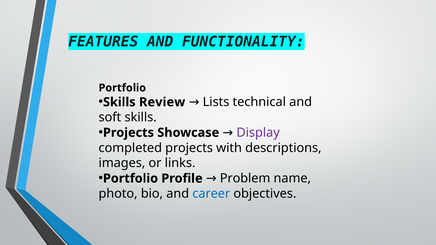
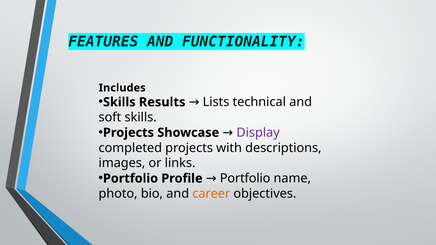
Portfolio: Portfolio -> Includes (122, 88)
Review: Review -> Results (162, 102)
Profile Problem: Problem -> Portfolio (245, 179)
career colour: blue -> orange (211, 194)
